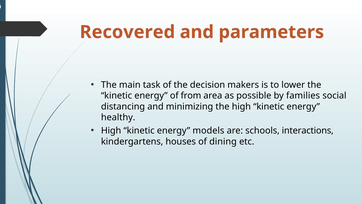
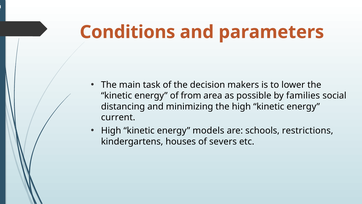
Recovered: Recovered -> Conditions (127, 32)
healthy: healthy -> current (118, 117)
interactions: interactions -> restrictions (308, 130)
dining: dining -> severs (223, 141)
